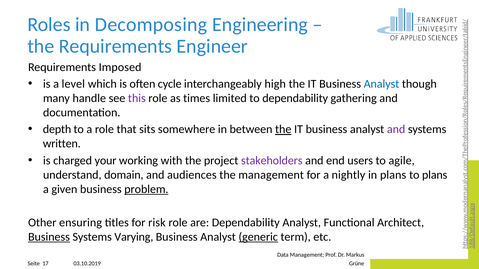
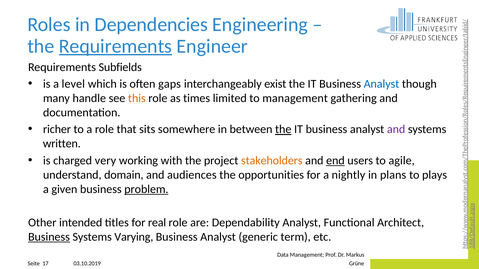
Decomposing: Decomposing -> Dependencies (151, 25)
Requirements underline: none -> present (115, 46)
Imposed: Imposed -> Subfields (120, 67)
cycle: cycle -> gaps (170, 84)
high: high -> exist (275, 84)
this colour: purple -> orange (137, 98)
to dependability: dependability -> management (295, 98)
depth: depth -> richer (57, 130)
your: your -> very (105, 161)
stakeholders colour: purple -> orange (272, 161)
end underline: none -> present (335, 161)
the management: management -> opportunities (271, 175)
to plans: plans -> plays (435, 175)
ensuring: ensuring -> intended (81, 223)
risk: risk -> real (157, 223)
generic underline: present -> none (258, 237)
